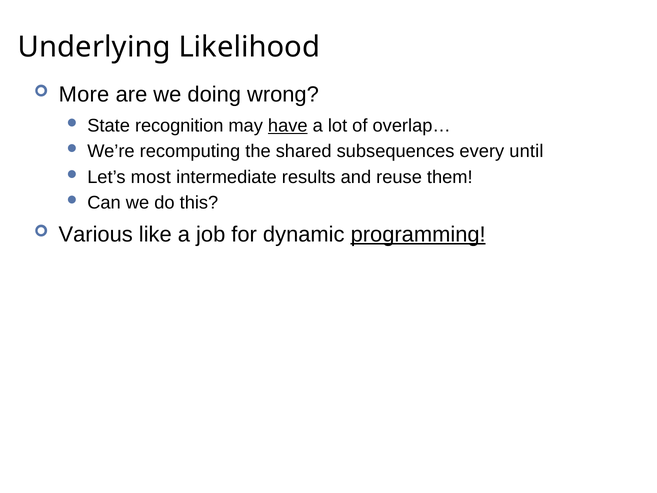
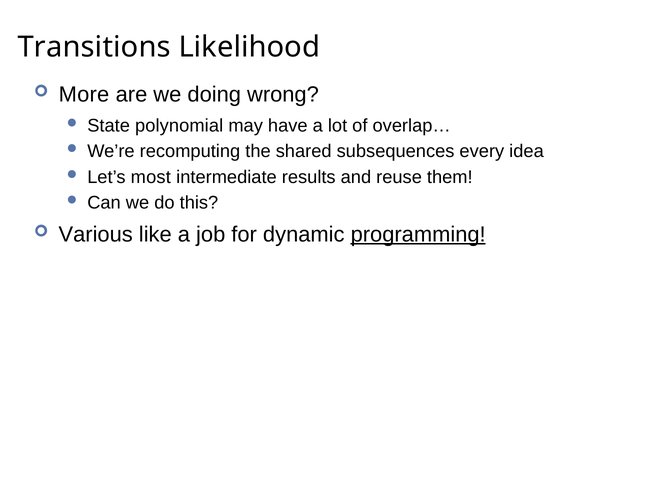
Underlying: Underlying -> Transitions (94, 47)
recognition: recognition -> polynomial (179, 126)
have underline: present -> none (288, 126)
until: until -> idea (527, 151)
